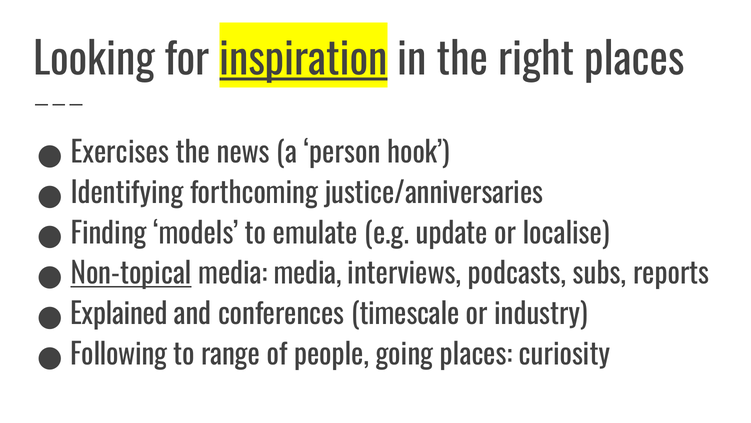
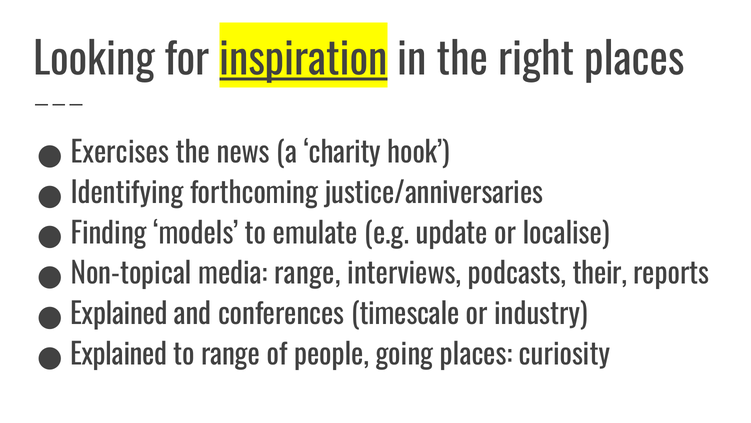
person: person -> charity (342, 153)
Non-topical underline: present -> none (131, 274)
media media: media -> range (307, 274)
subs: subs -> their (600, 274)
Following: Following -> Explained (119, 354)
